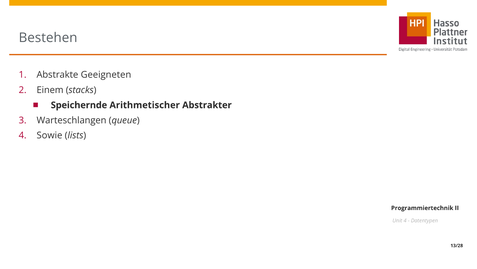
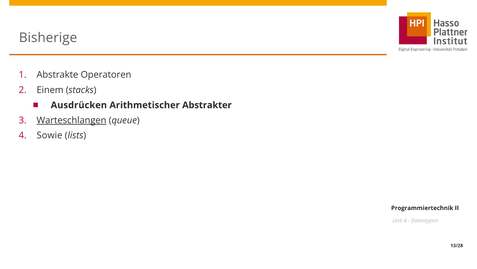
Bestehen: Bestehen -> Bisherige (48, 38)
Geeigneten: Geeigneten -> Operatoren (106, 75)
Speichernde: Speichernde -> Ausdrücken (79, 105)
Warteschlangen underline: none -> present (71, 120)
